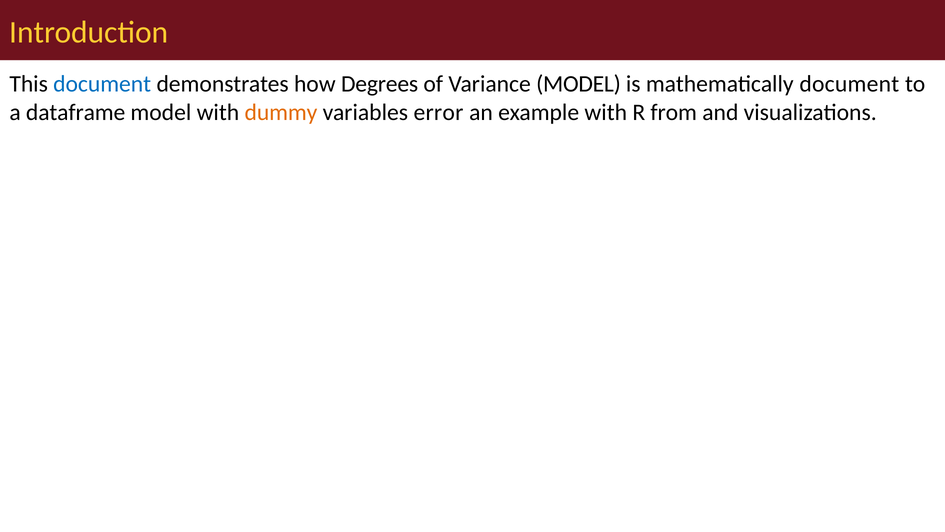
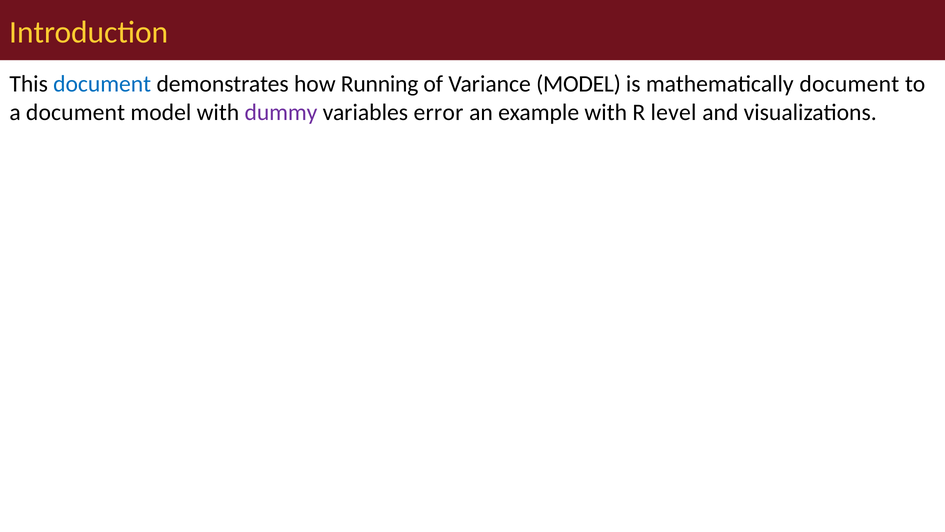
Degrees: Degrees -> Running (380, 84)
a dataframe: dataframe -> document (76, 112)
dummy colour: orange -> purple (281, 112)
from: from -> level (674, 112)
